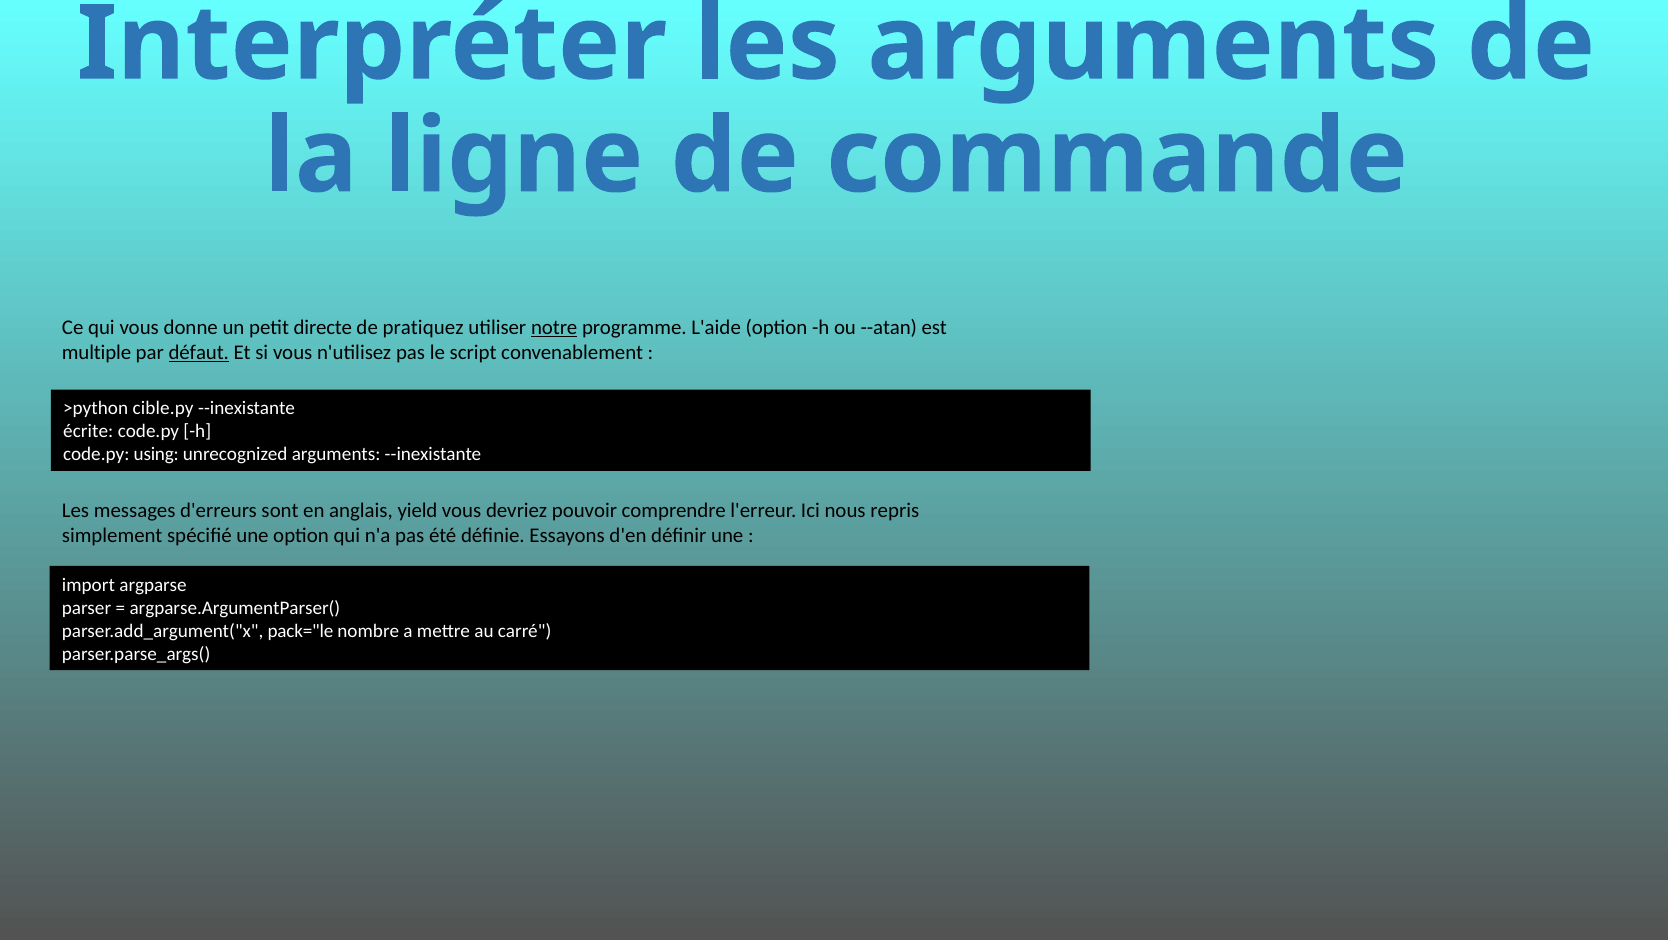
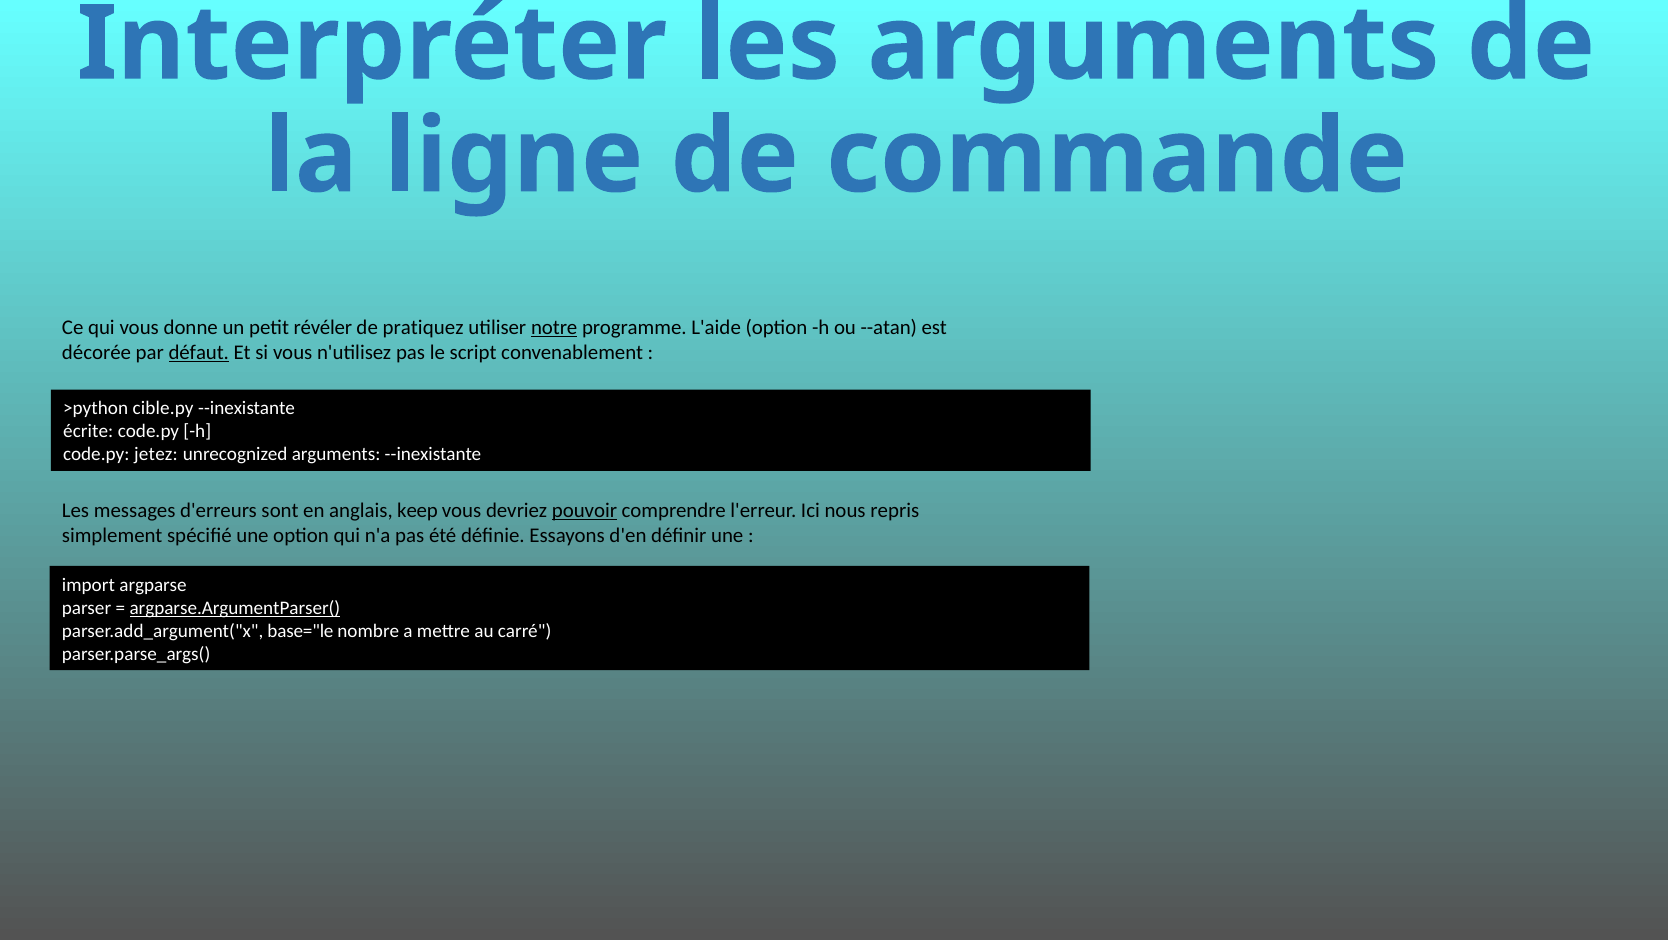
directe: directe -> révéler (323, 328)
multiple: multiple -> décorée (96, 353)
using: using -> jetez (156, 455)
yield: yield -> keep (418, 511)
pouvoir underline: none -> present (584, 511)
argparse.ArgumentParser( underline: none -> present (235, 608)
pack="le: pack="le -> base="le (300, 631)
